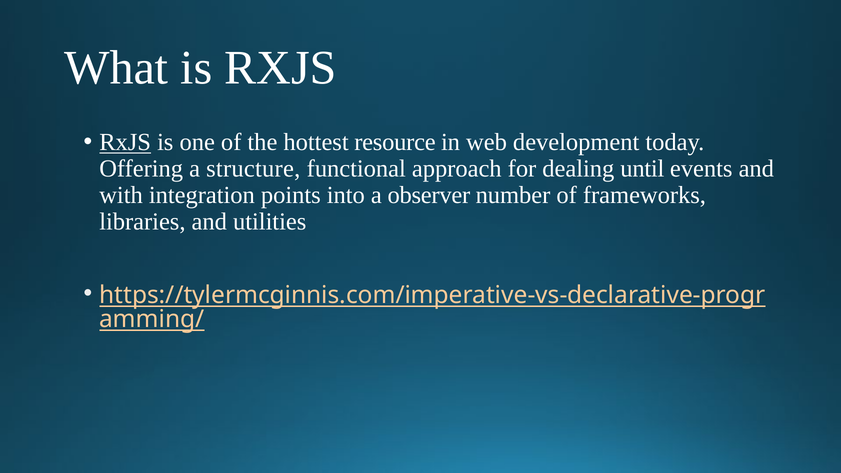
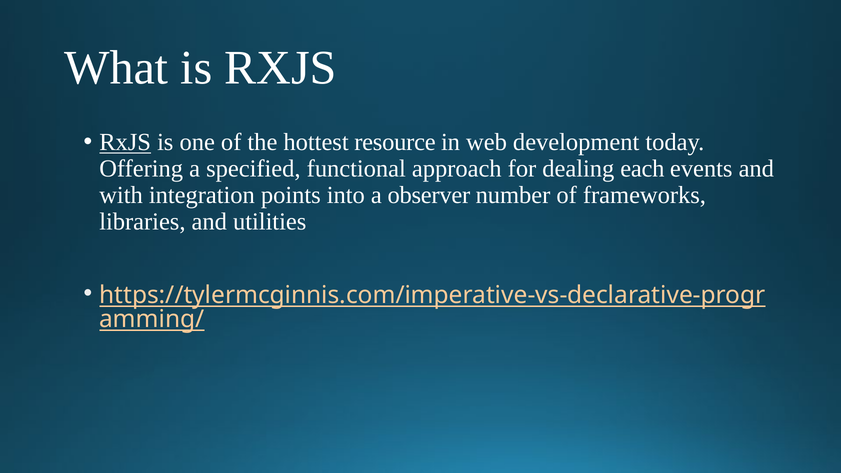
structure: structure -> specified (253, 169)
until: until -> each (642, 169)
